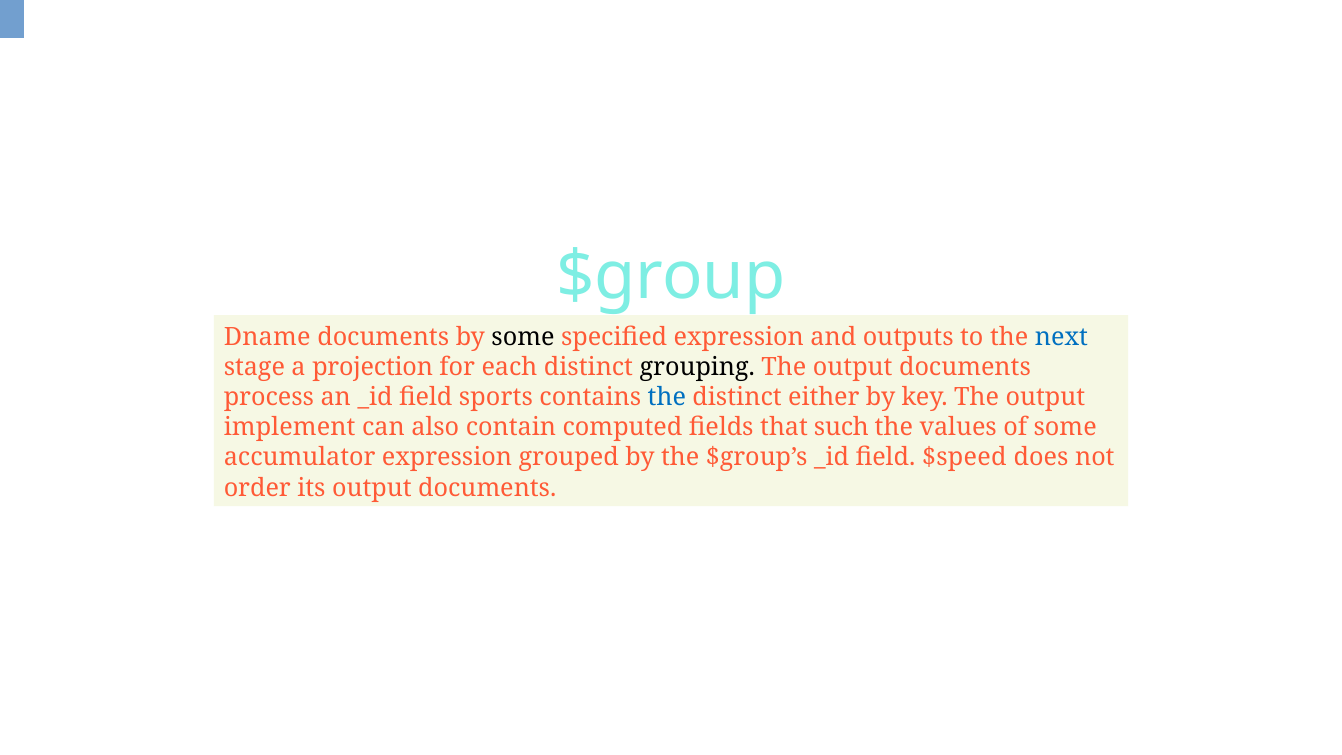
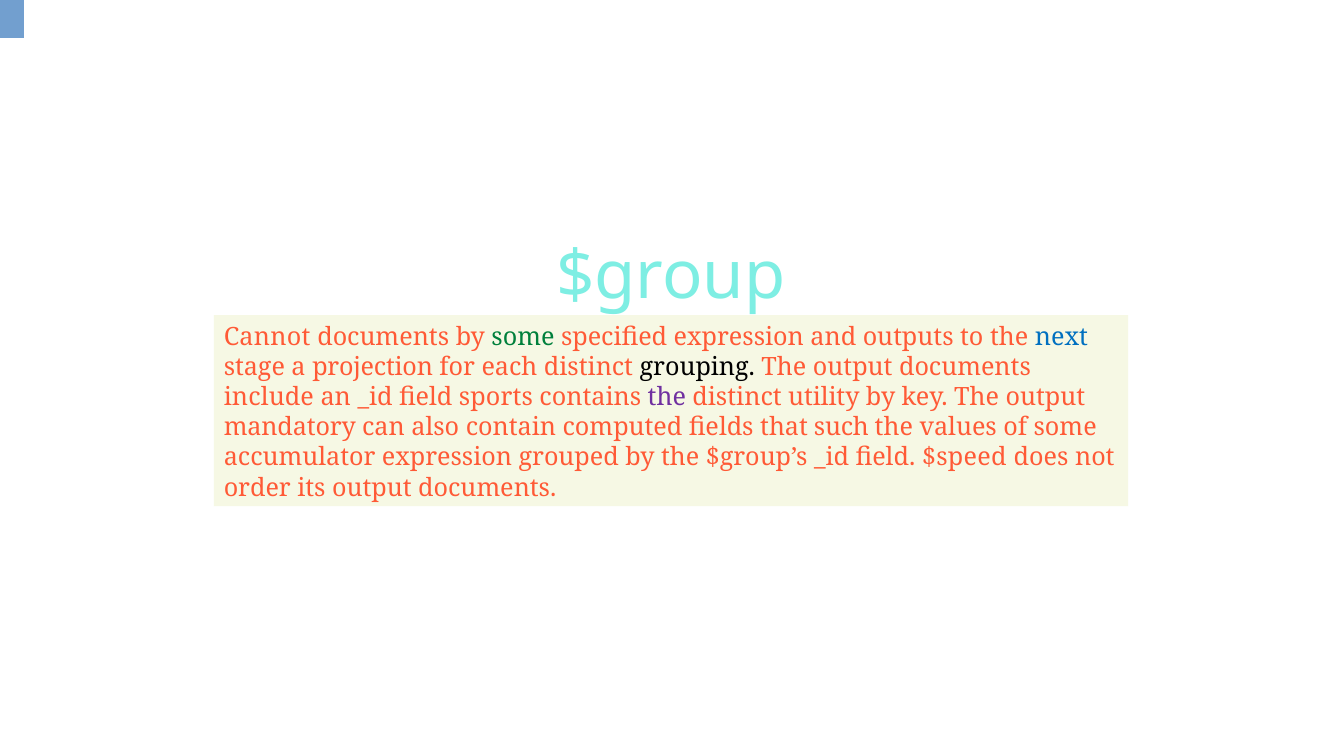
Dname: Dname -> Cannot (267, 337)
some colour: black -> green (523, 337)
process: process -> include (269, 397)
the colour: blue -> purple (667, 397)
either: either -> utility (824, 397)
implement: implement -> mandatory (290, 427)
